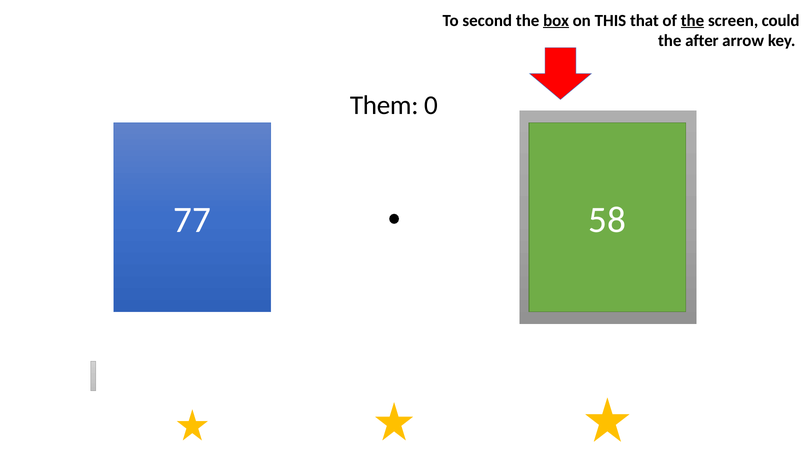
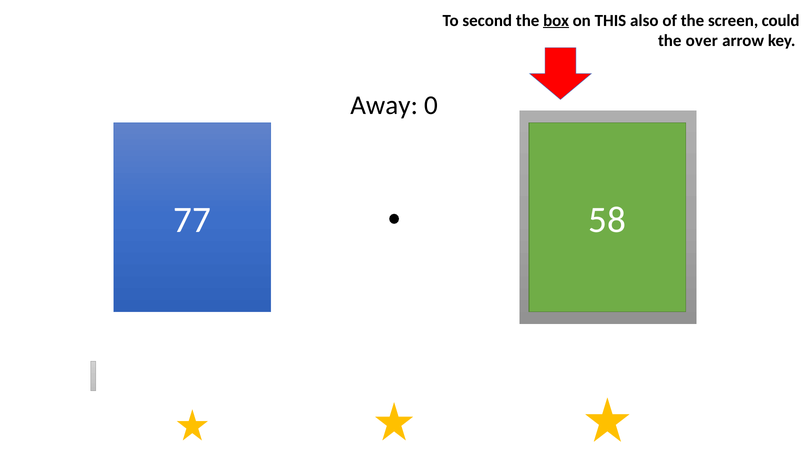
that: that -> also (644, 20)
the underline: present -> none (692, 20)
after: after -> over (702, 41)
Them: Them -> Away (384, 105)
